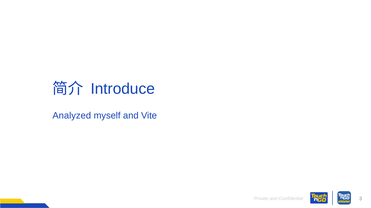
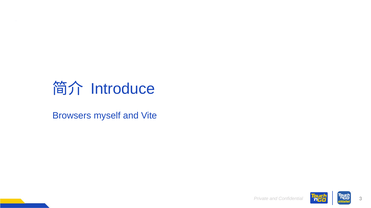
Analyzed: Analyzed -> Browsers (72, 116)
